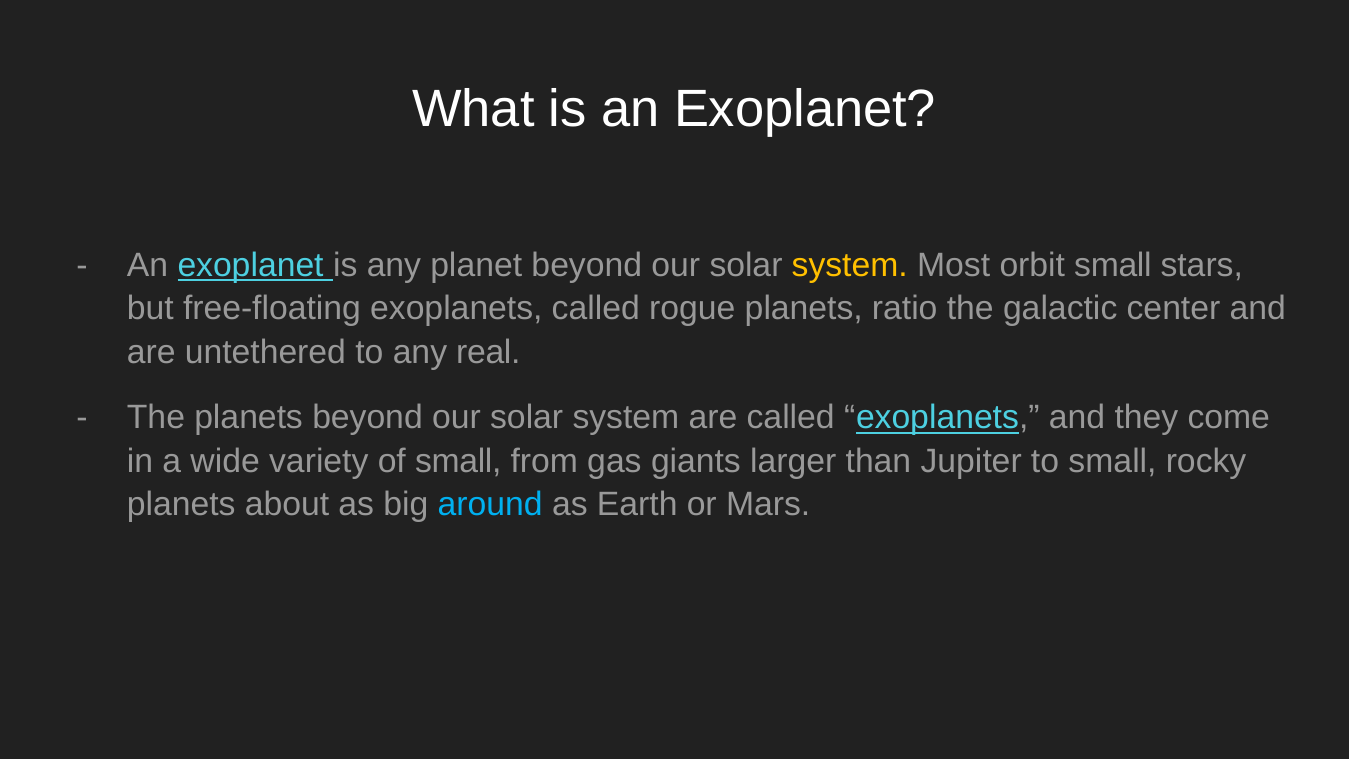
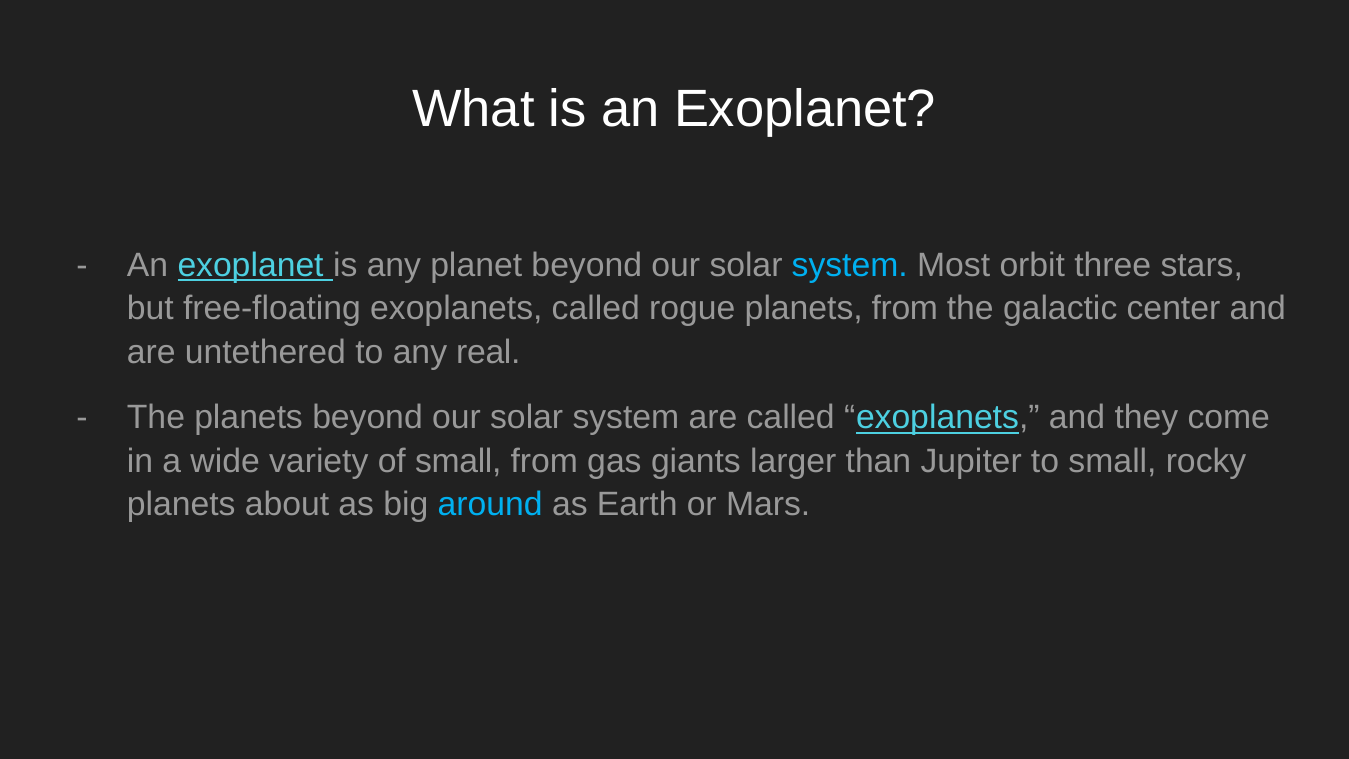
system colour: yellow -> light blue (850, 265)
orbit small: small -> three (1113, 265)
planets ratio: ratio -> from (905, 308)
